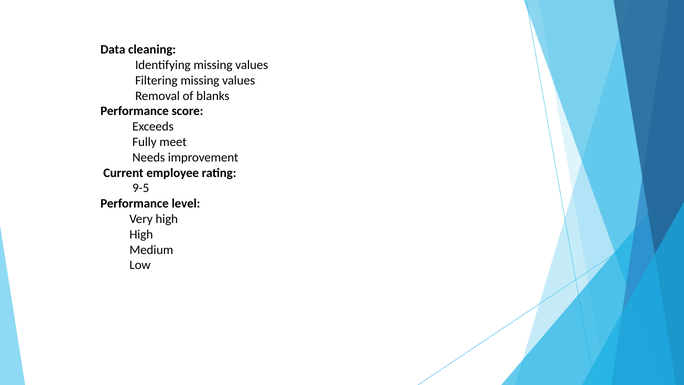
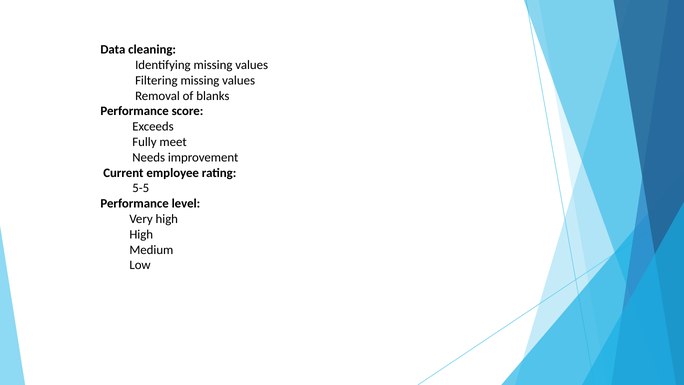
9-5: 9-5 -> 5-5 (141, 188)
